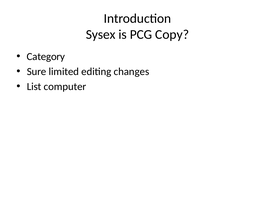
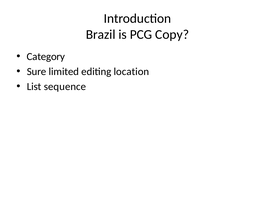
Sysex: Sysex -> Brazil (101, 35)
changes: changes -> location (131, 72)
computer: computer -> sequence (65, 87)
